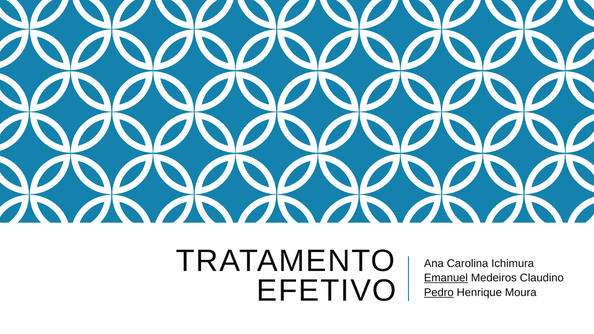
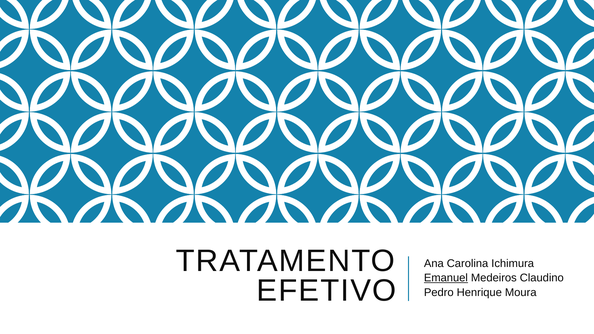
Pedro underline: present -> none (439, 293)
